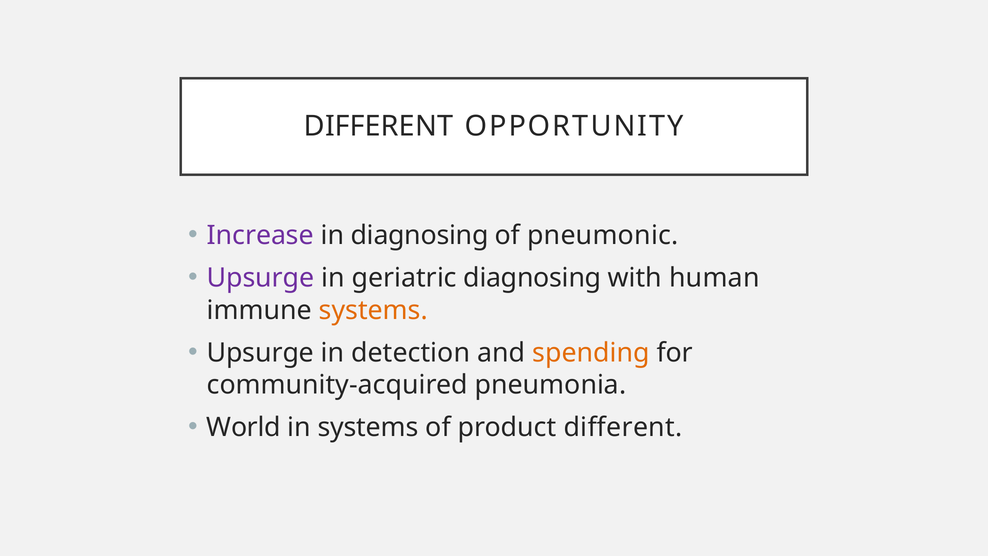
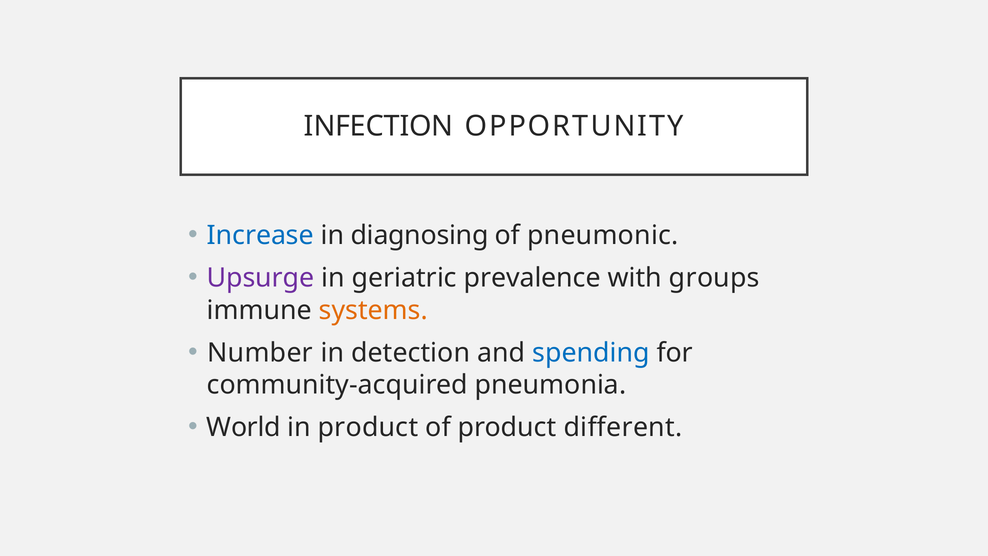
DIFFERENT: DIFFERENT -> INFECTION (379, 126)
Increase colour: purple -> blue (260, 235)
geriatric diagnosing: diagnosing -> prevalence (532, 278)
human: human -> groups (714, 278)
Upsurge: Upsurge -> Number (260, 353)
spending colour: orange -> blue (591, 353)
in systems: systems -> product (368, 427)
